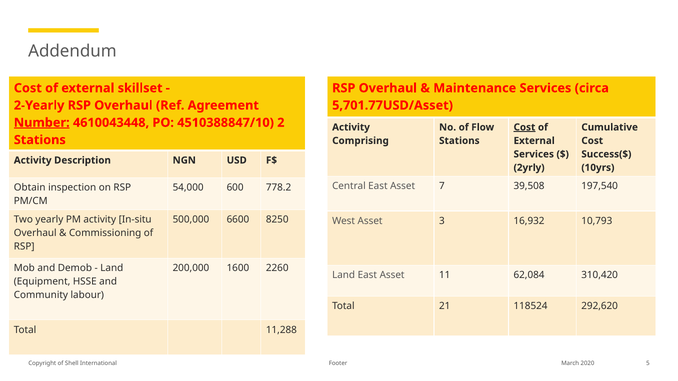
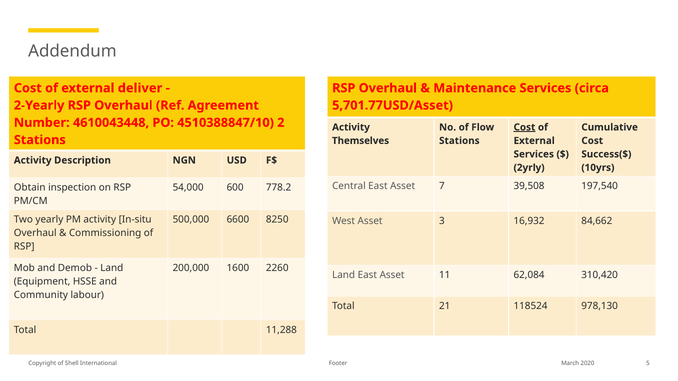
skillset: skillset -> deliver (140, 88)
Number underline: present -> none (42, 123)
Comprising: Comprising -> Themselves (361, 141)
10,793: 10,793 -> 84,662 (597, 221)
292,620: 292,620 -> 978,130 (600, 307)
